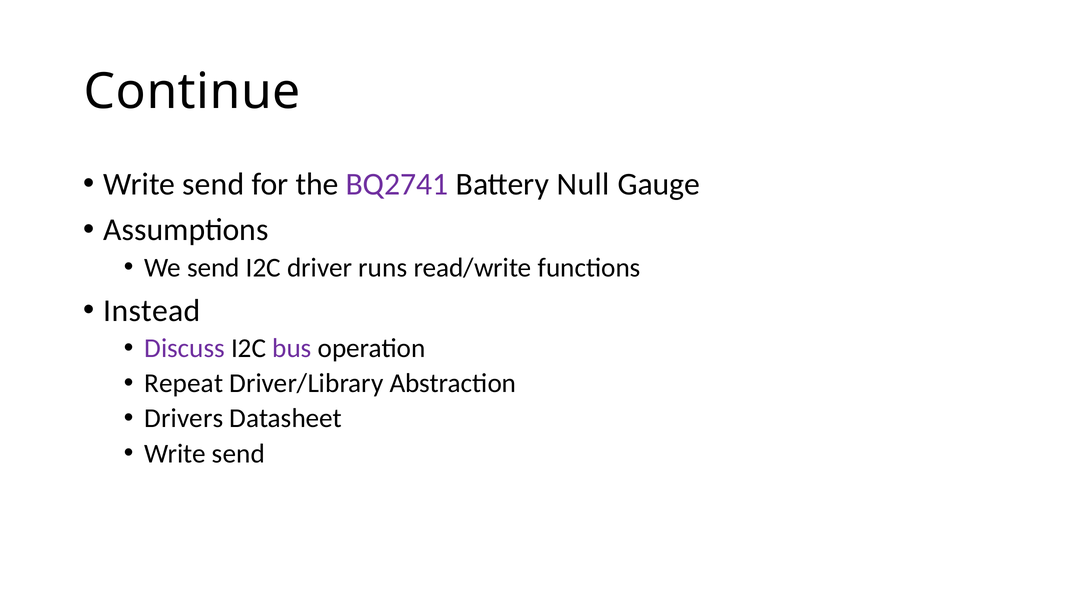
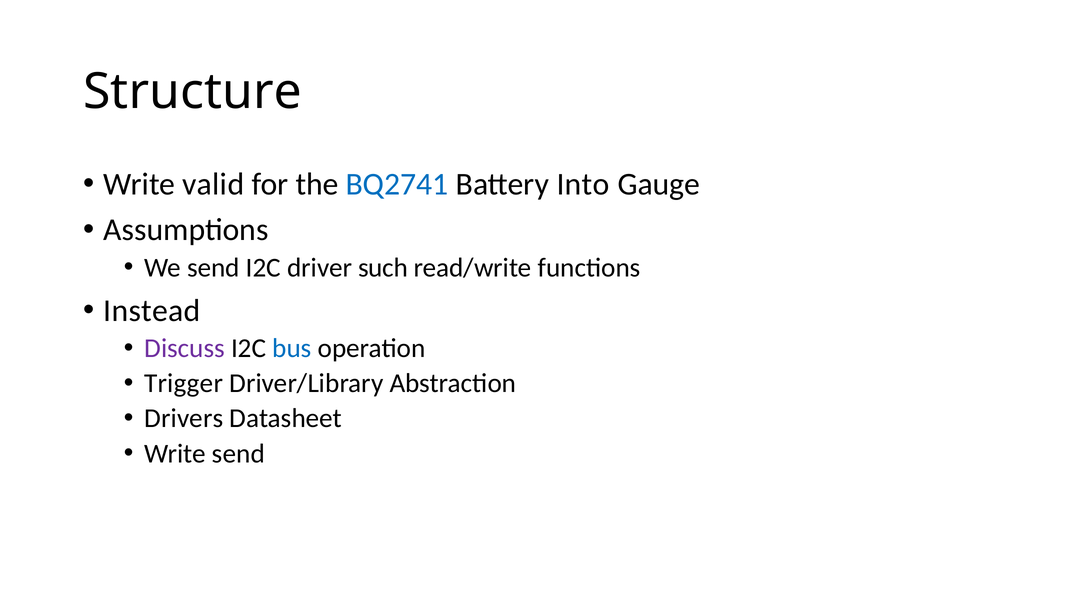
Continue: Continue -> Structure (192, 91)
send: send -> valid (213, 184)
BQ2741 colour: purple -> blue (397, 184)
Null: Null -> Into (583, 184)
runs: runs -> such (383, 267)
bus colour: purple -> blue (292, 348)
Repeat: Repeat -> Trigger (184, 383)
